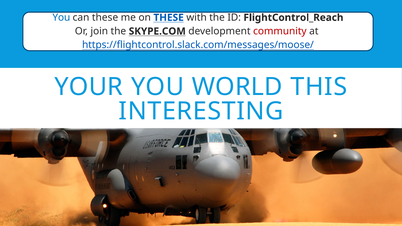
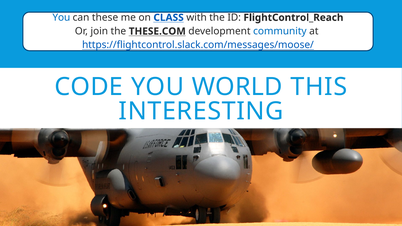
on THESE: THESE -> CLASS (169, 18)
SKYPE.COM: SKYPE.COM -> THESE.COM (157, 31)
community colour: red -> blue (280, 31)
YOUR: YOUR -> CODE (89, 87)
